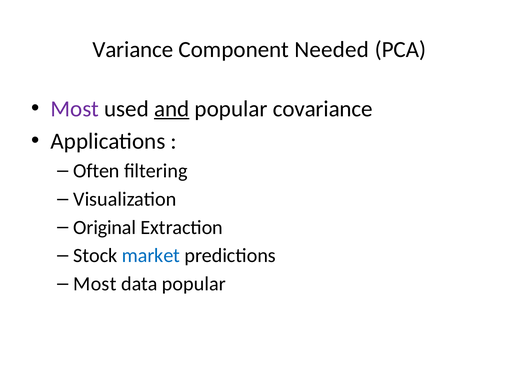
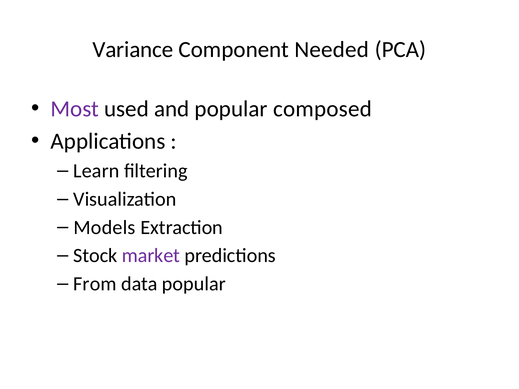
and underline: present -> none (172, 109)
covariance: covariance -> composed (323, 109)
Often: Often -> Learn (96, 171)
Original: Original -> Models (104, 228)
market colour: blue -> purple (151, 256)
Most: Most -> From (95, 284)
